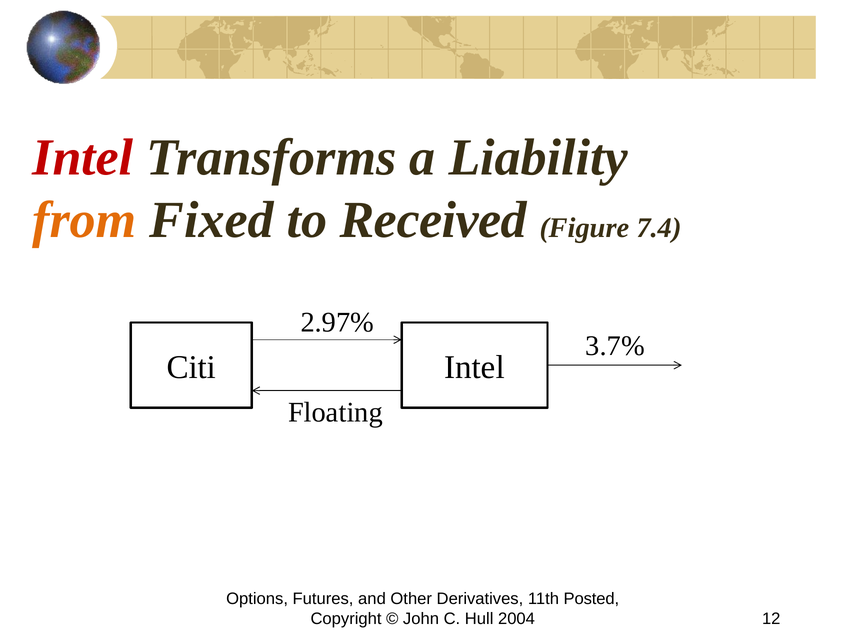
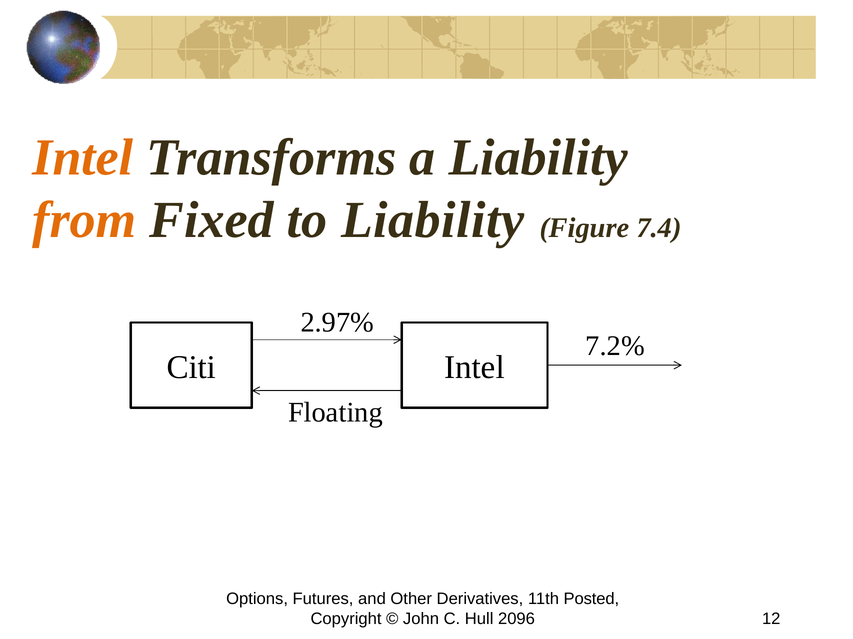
Intel colour: red -> orange (83, 158)
to Received: Received -> Liability (433, 220)
3.7%: 3.7% -> 7.2% (615, 346)
2004: 2004 -> 2096 (516, 620)
